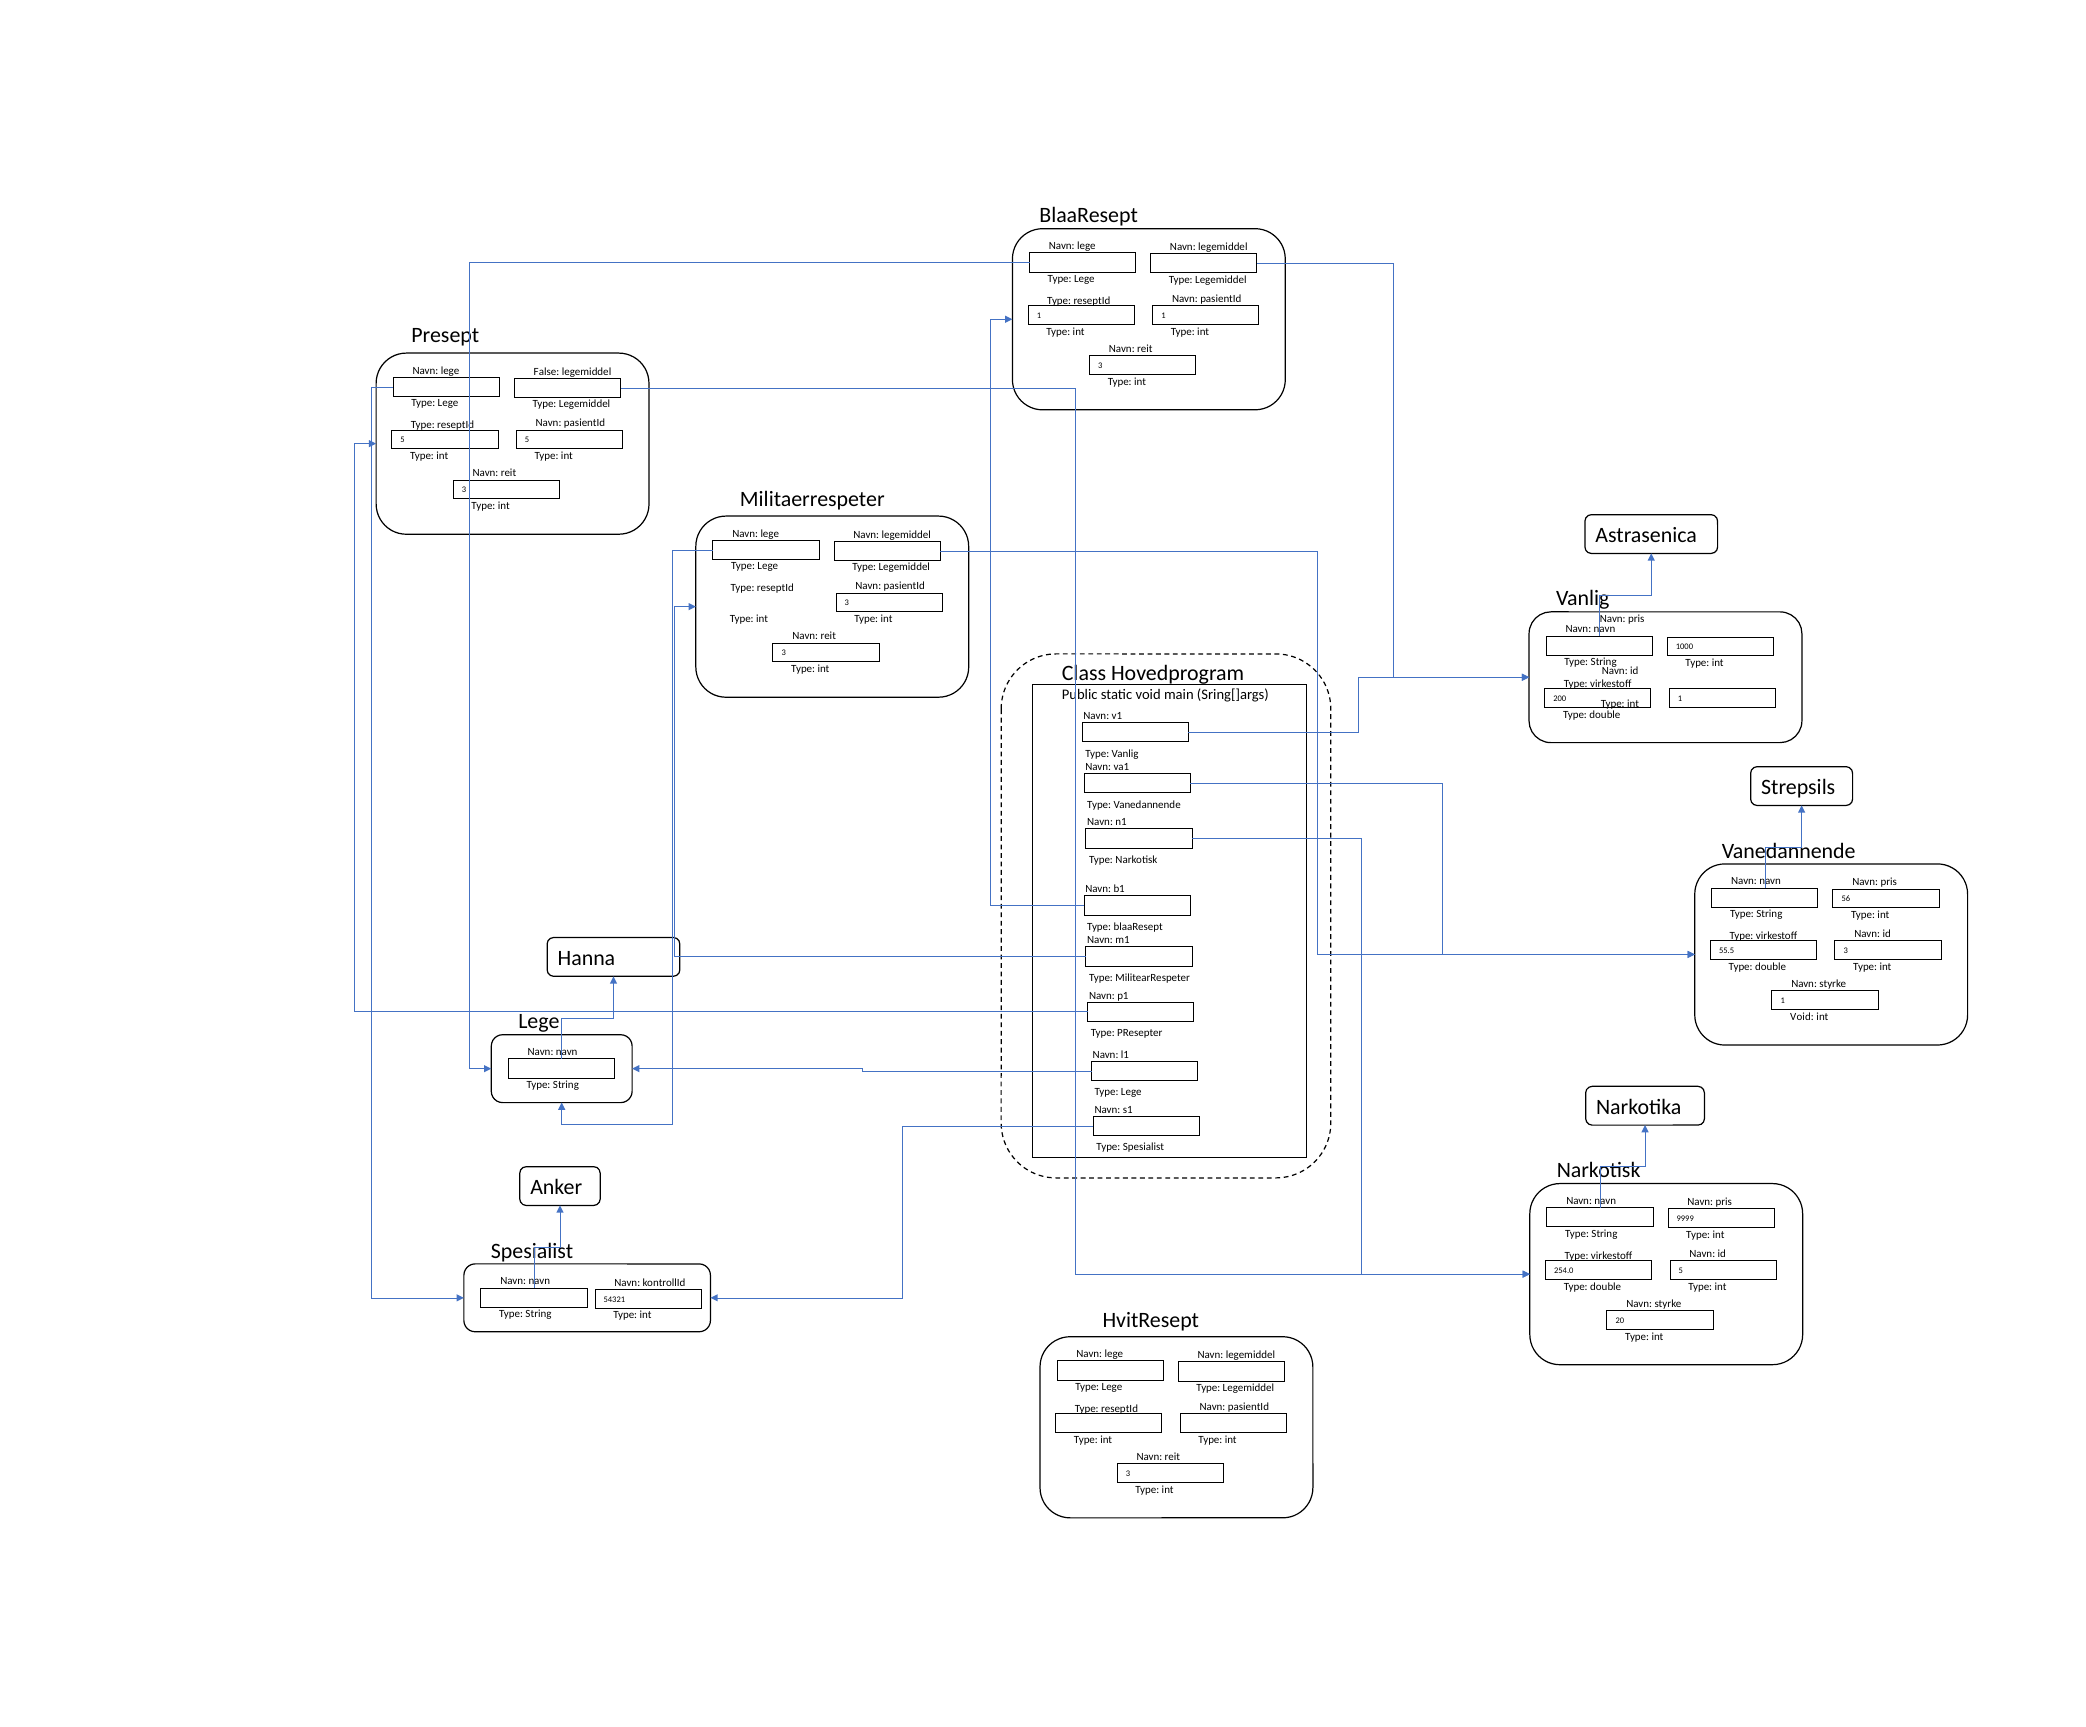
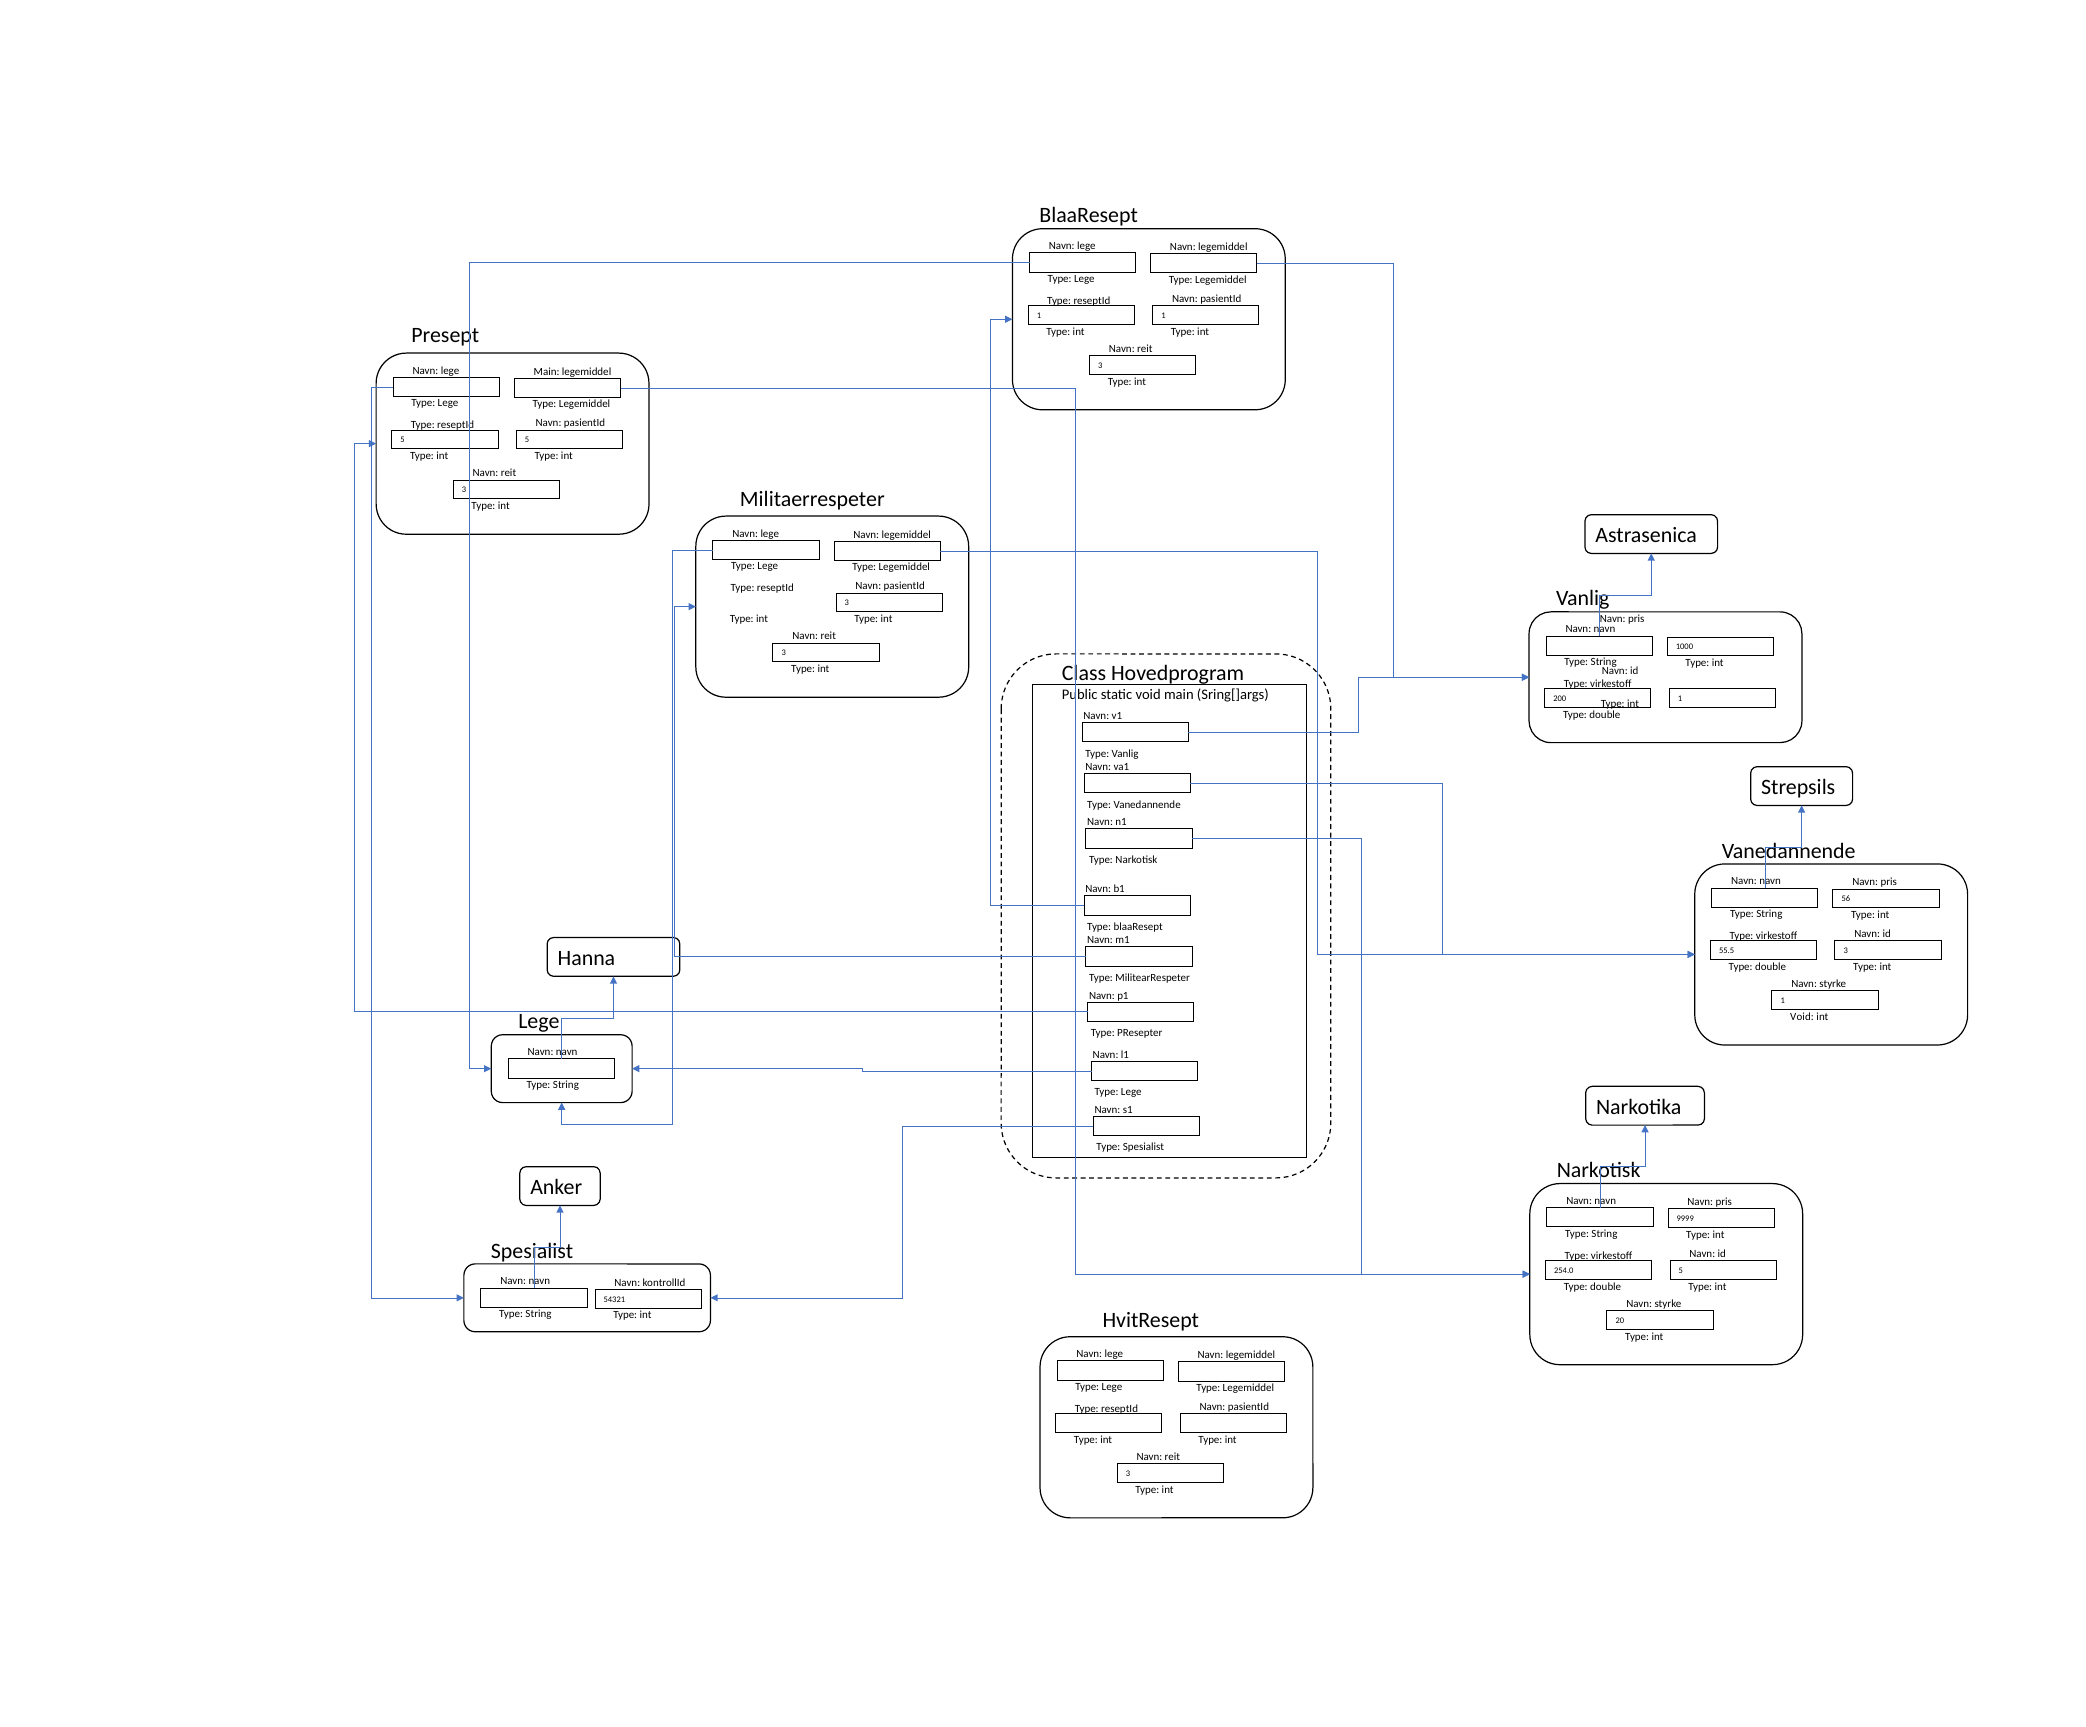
False: False -> Main (547, 371)
